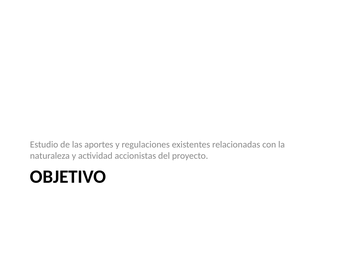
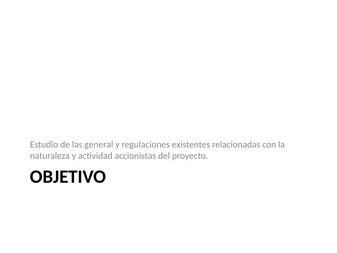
aportes: aportes -> general (99, 145)
